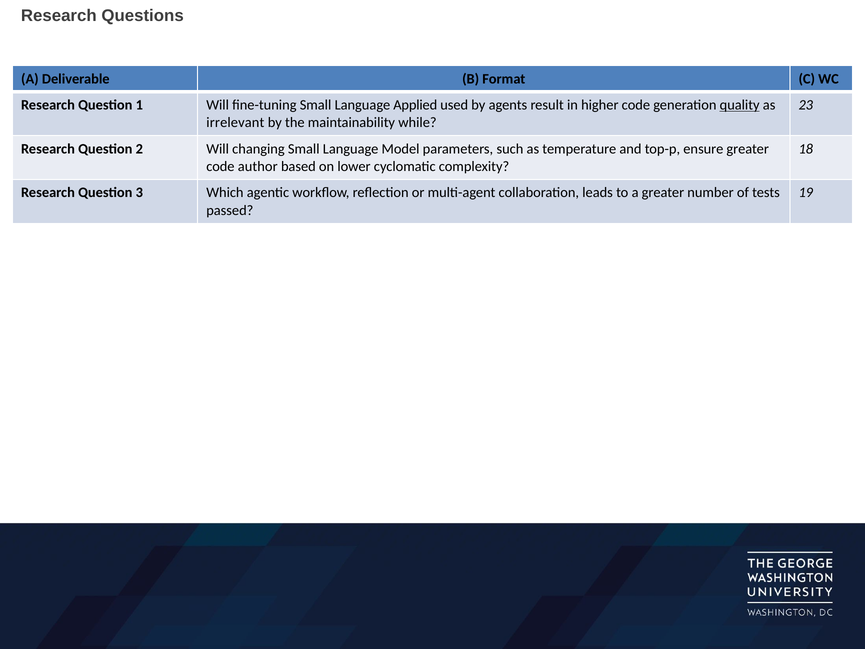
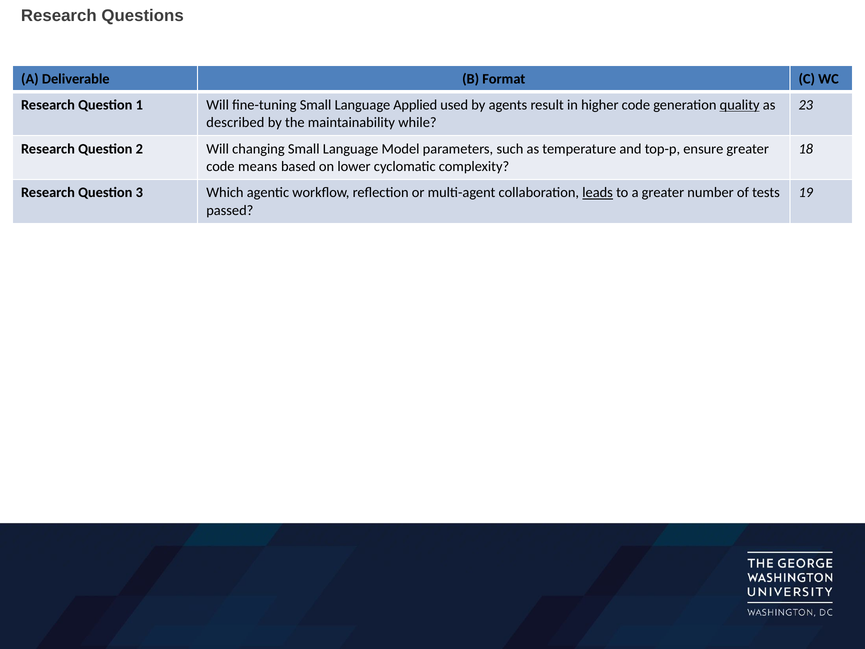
irrelevant: irrelevant -> described (235, 123)
author: author -> means (258, 166)
leads underline: none -> present (598, 193)
